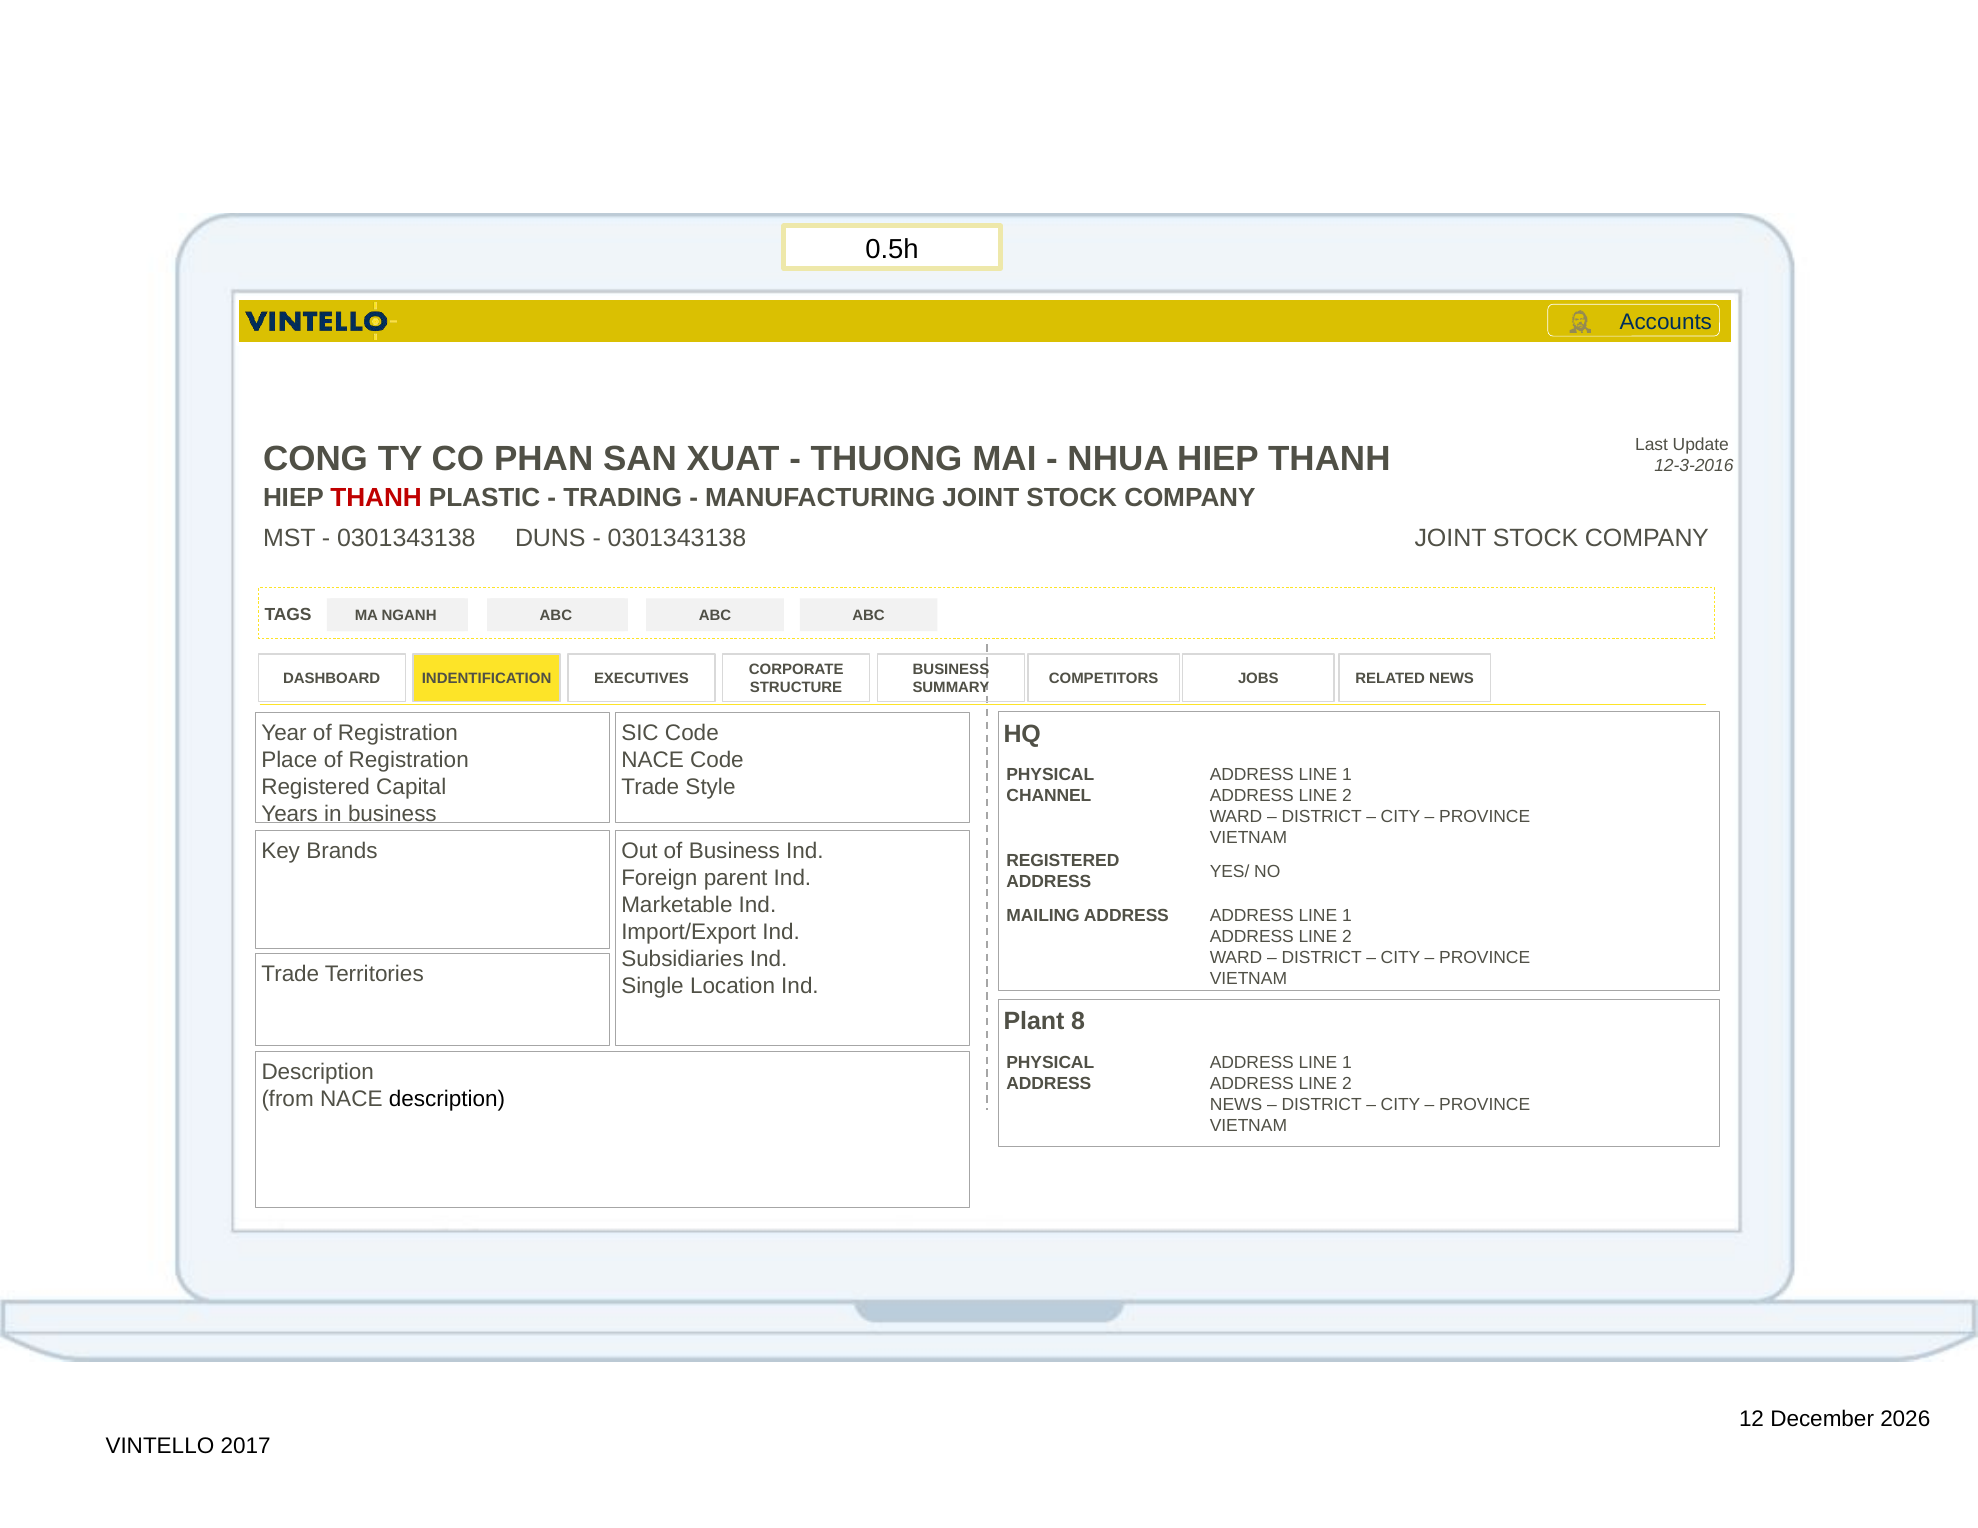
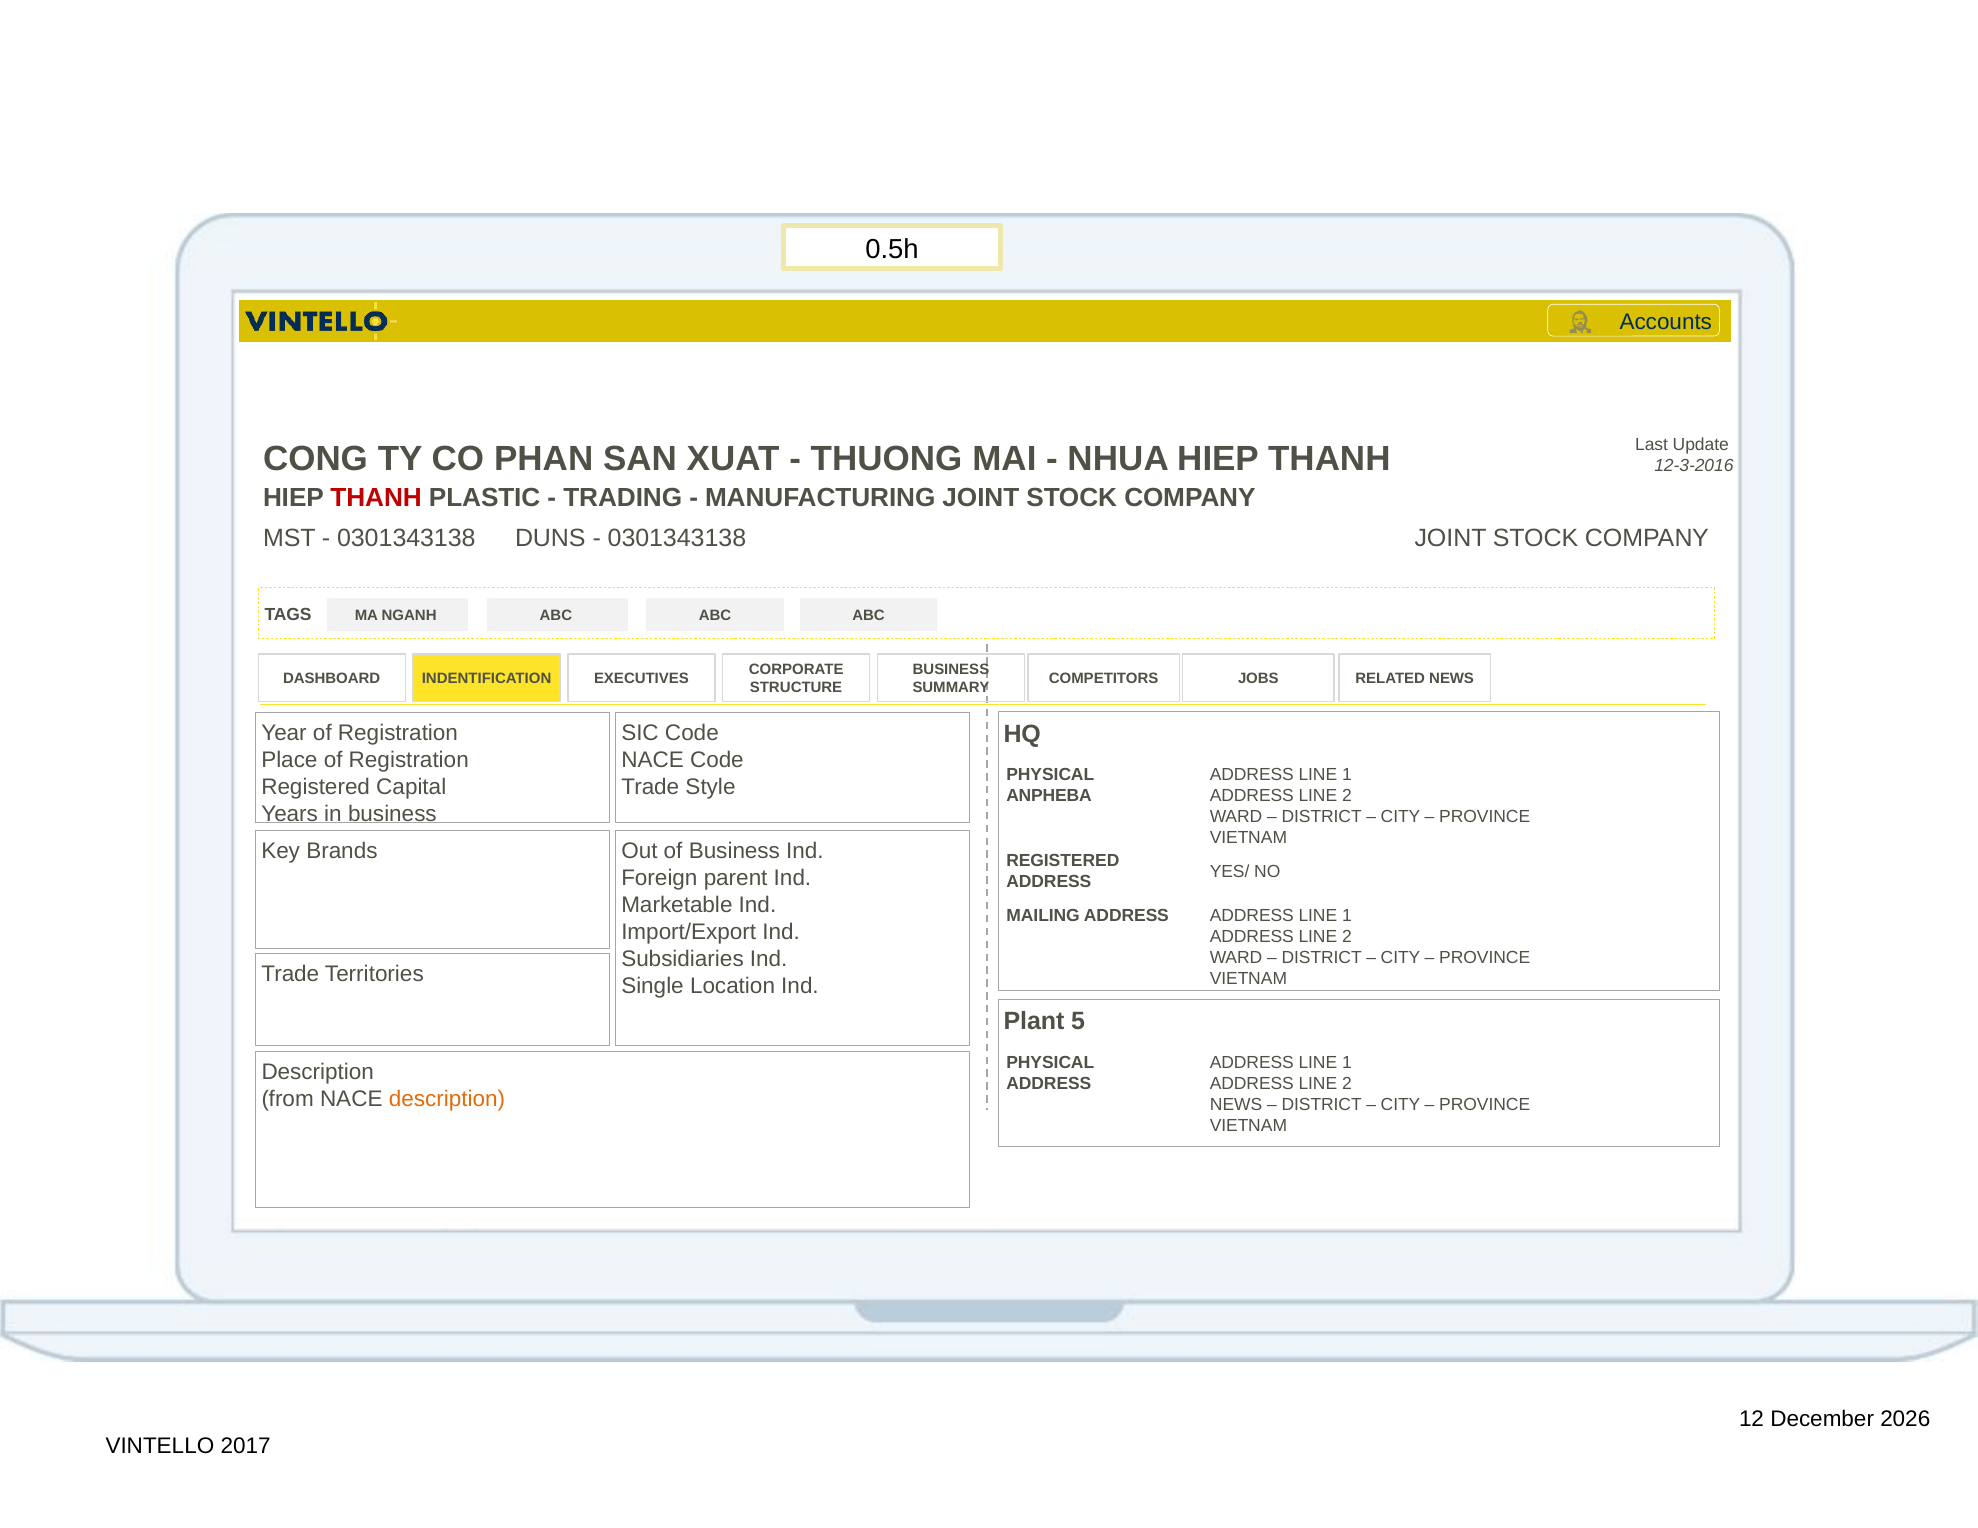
CHANNEL: CHANNEL -> ANPHEBA (1049, 796)
8: 8 -> 5 (1078, 1022)
description colour: black -> orange (447, 1099)
